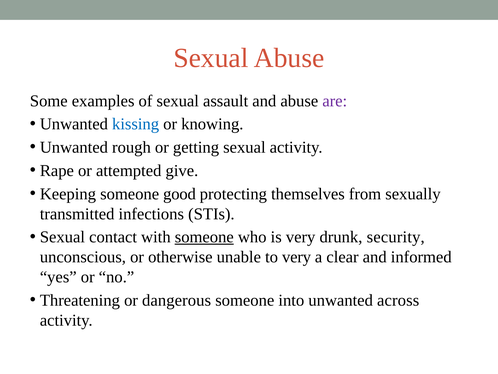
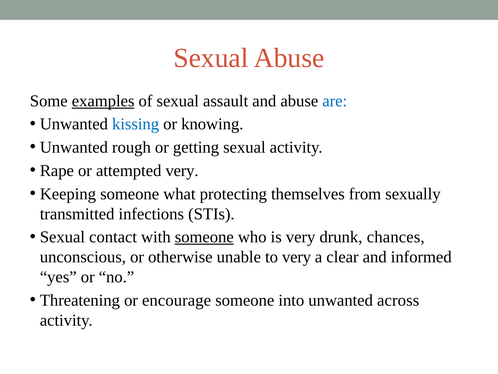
examples underline: none -> present (103, 101)
are colour: purple -> blue (335, 101)
attempted give: give -> very (182, 170)
good: good -> what (179, 194)
security: security -> chances (396, 237)
dangerous: dangerous -> encourage (177, 300)
